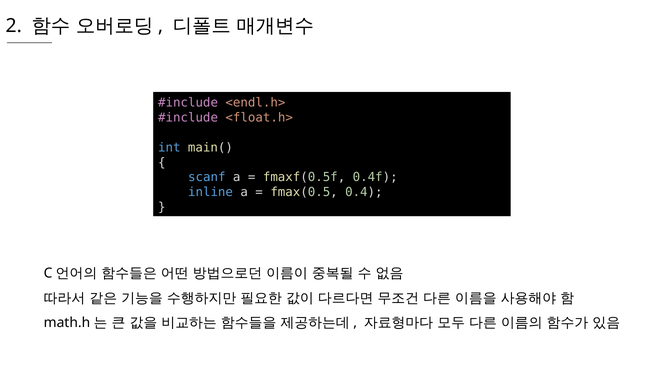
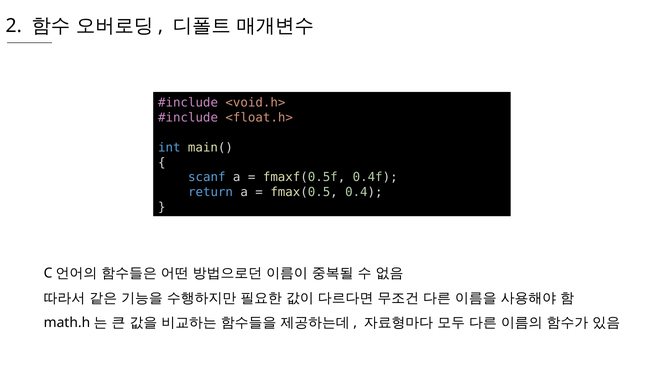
<endl.h>: <endl.h> -> <void.h> (255, 103)
inline: inline -> return (211, 193)
